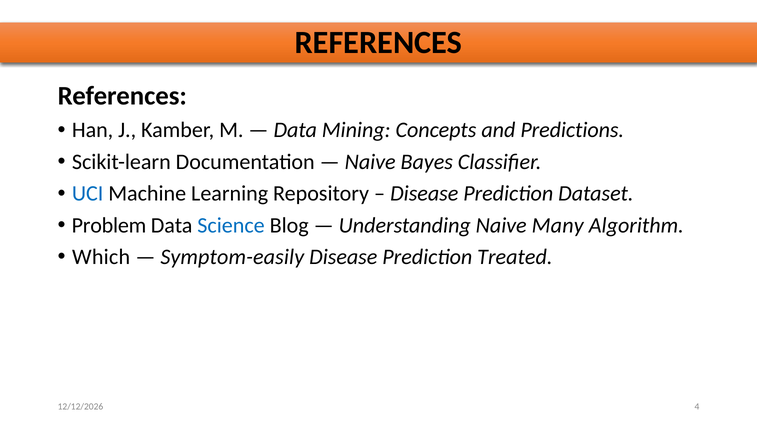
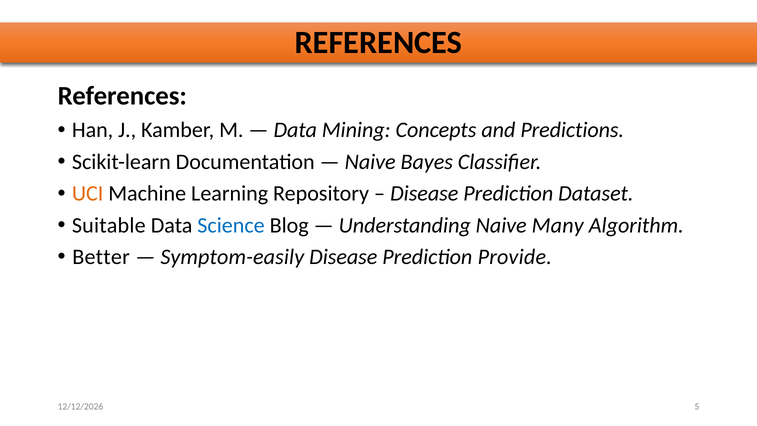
UCI colour: blue -> orange (88, 193)
Problem: Problem -> Suitable (109, 225)
Which: Which -> Better (101, 257)
Treated: Treated -> Provide (515, 257)
4: 4 -> 5 (697, 407)
